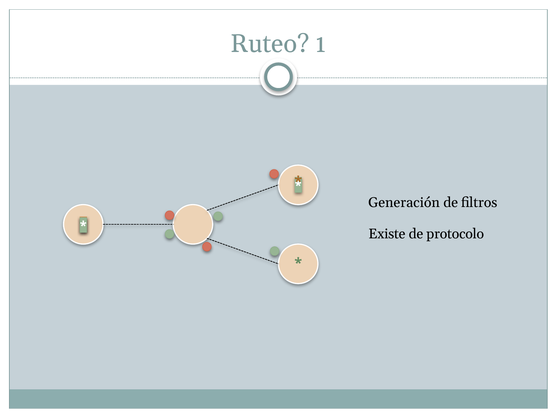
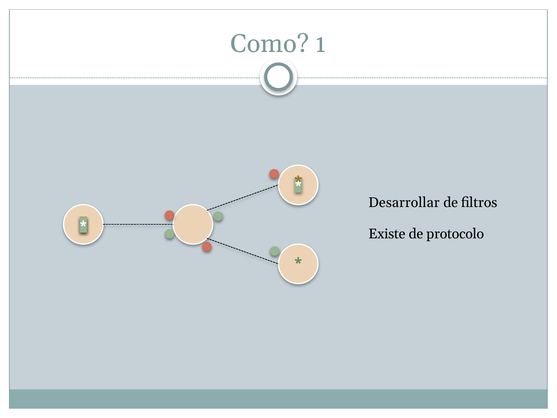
Ruteo: Ruteo -> Como (270, 44)
Generación: Generación -> Desarrollar (404, 202)
